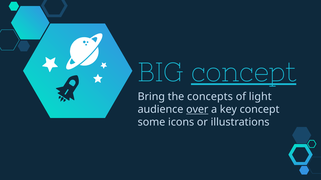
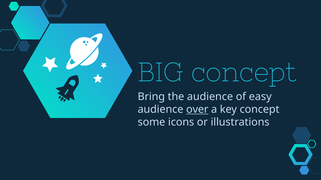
concept underline: present -> none (244, 73)
the concepts: concepts -> audience (210, 97)
light: light -> easy (260, 97)
